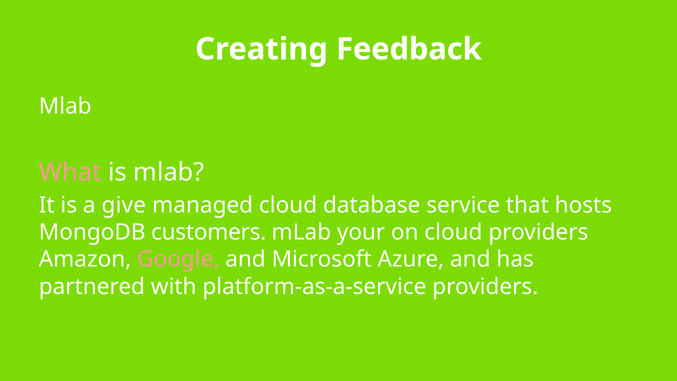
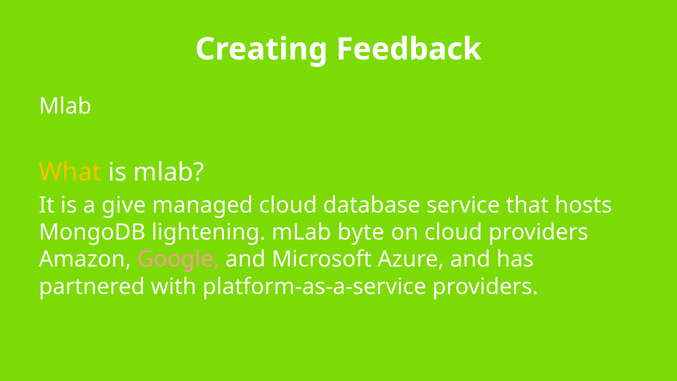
What colour: pink -> yellow (70, 172)
customers: customers -> lightening (209, 232)
your: your -> byte (361, 232)
